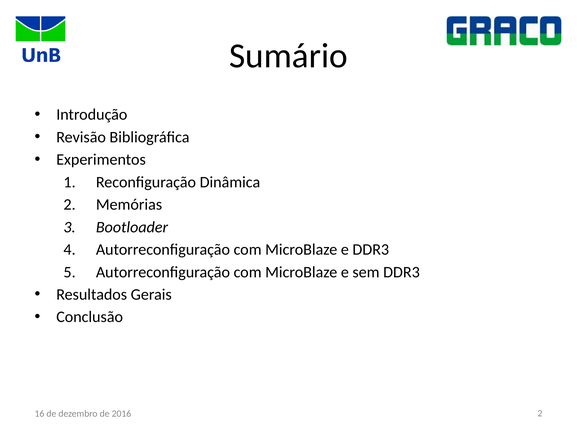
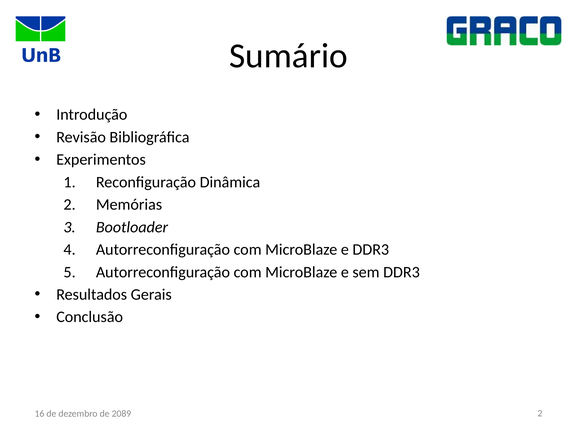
2016: 2016 -> 2089 (121, 413)
